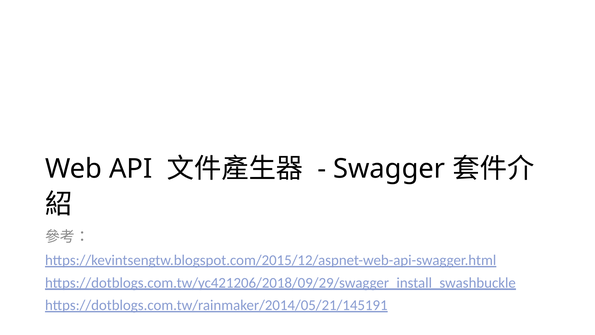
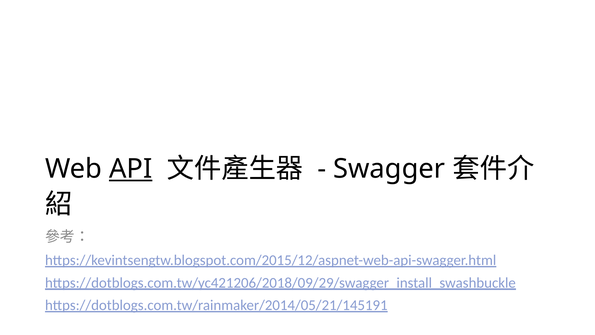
API underline: none -> present (131, 169)
